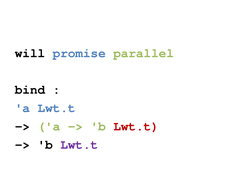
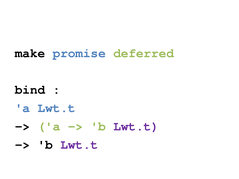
will: will -> make (30, 53)
parallel: parallel -> deferred (144, 53)
Lwt.t colour: red -> purple (136, 126)
